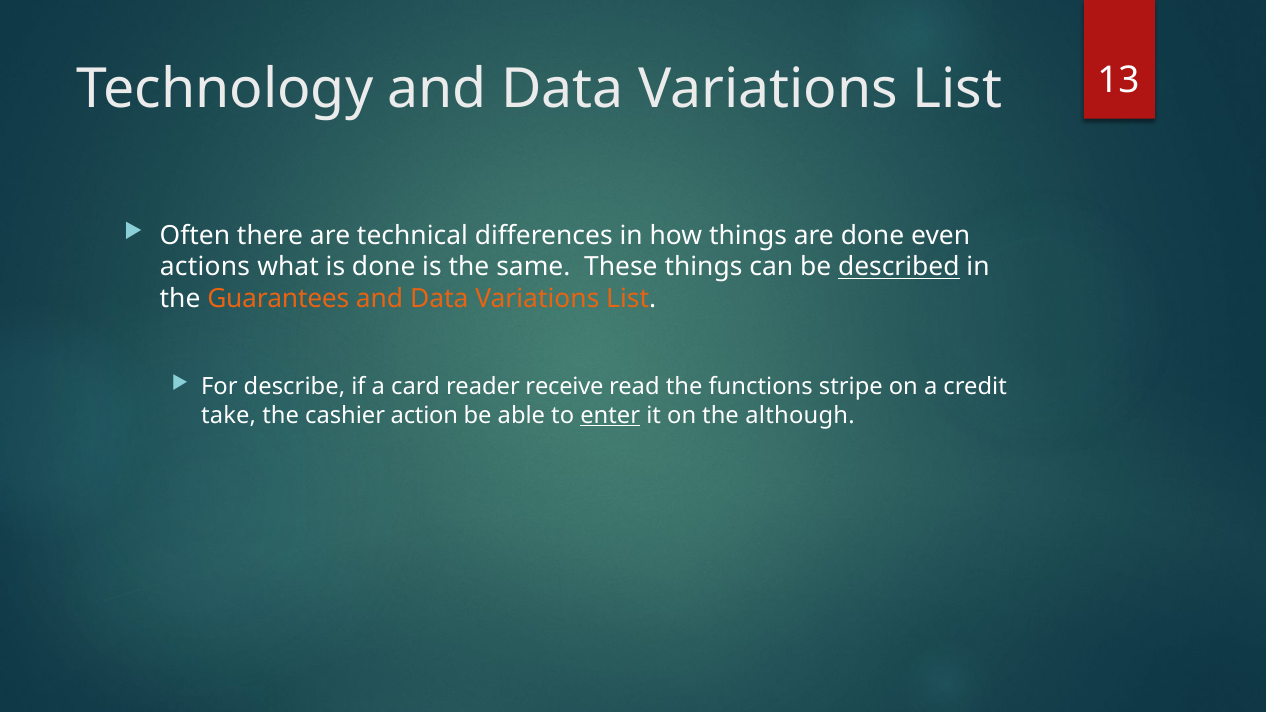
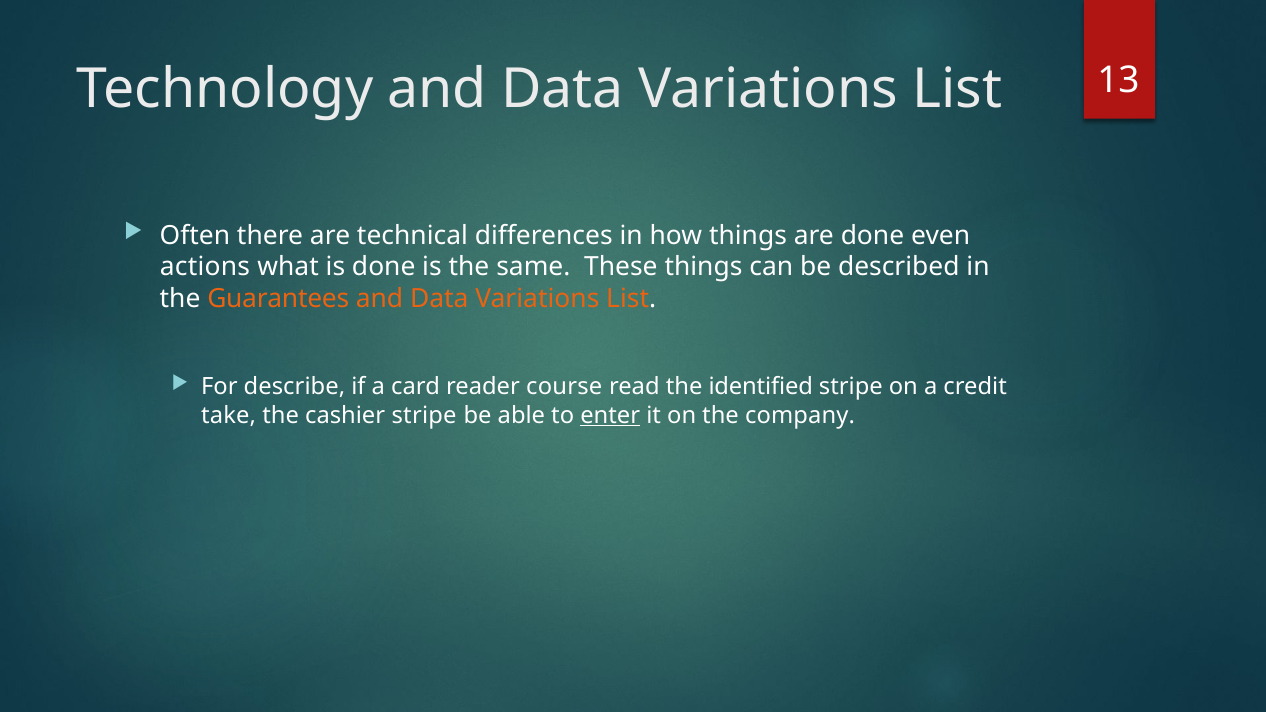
described underline: present -> none (899, 267)
receive: receive -> course (564, 387)
functions: functions -> identified (761, 387)
cashier action: action -> stripe (424, 415)
although: although -> company (800, 415)
